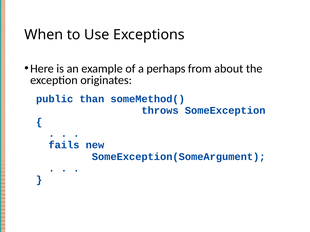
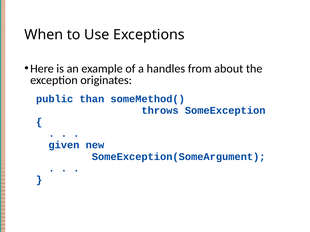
perhaps: perhaps -> handles (166, 69)
fails: fails -> given (64, 145)
